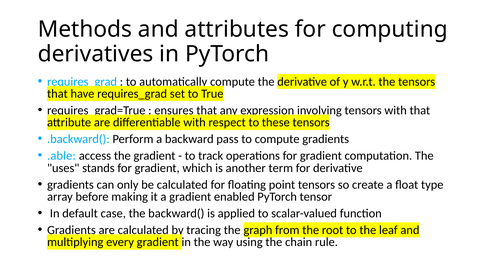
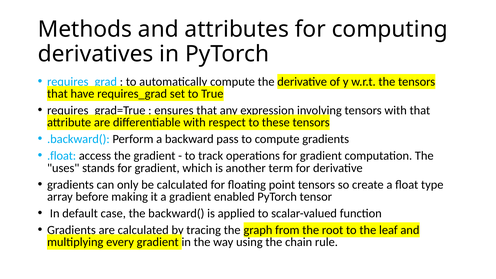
.able: .able -> .float (62, 156)
